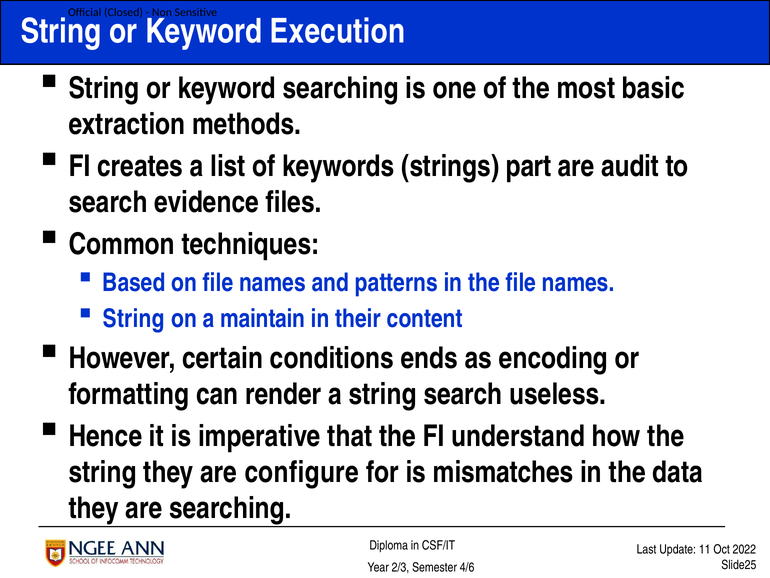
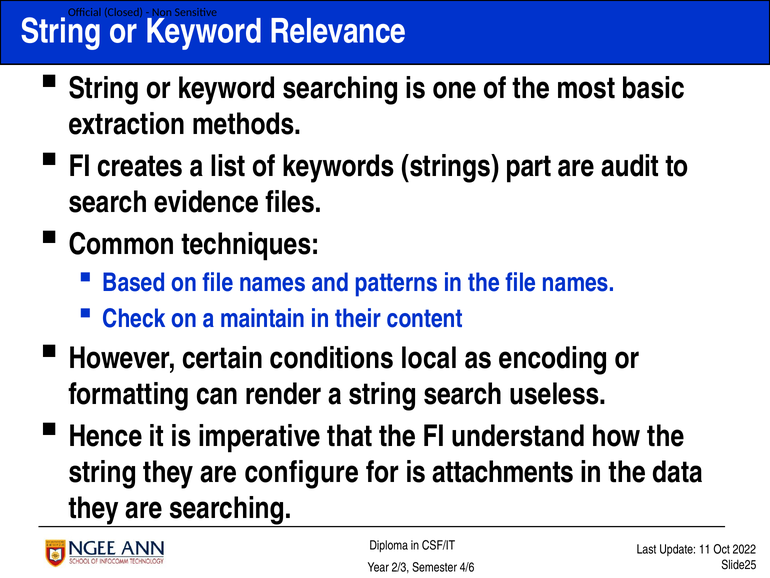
Execution: Execution -> Relevance (338, 31)
String: String -> Check (134, 318)
ends: ends -> local (429, 358)
mismatches: mismatches -> attachments (503, 472)
